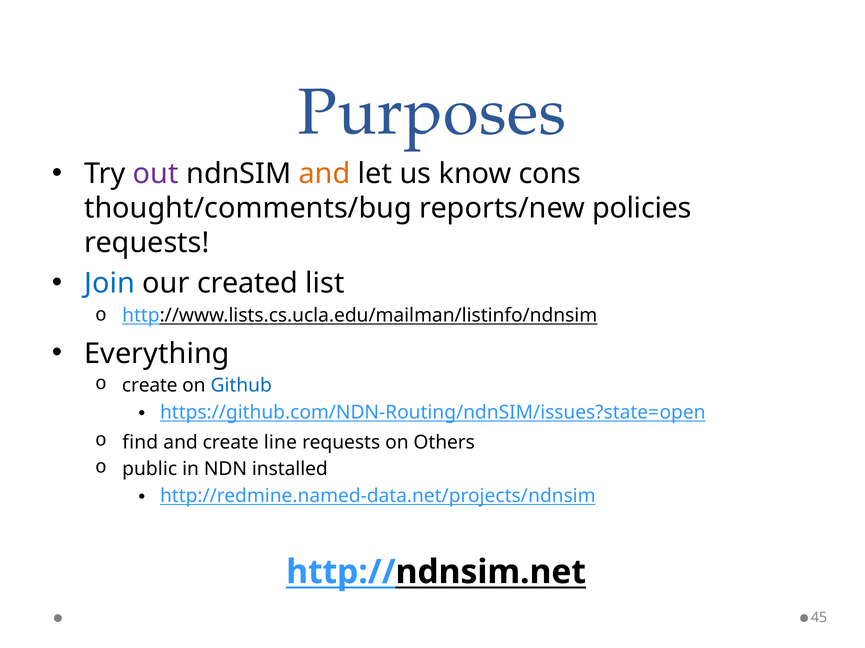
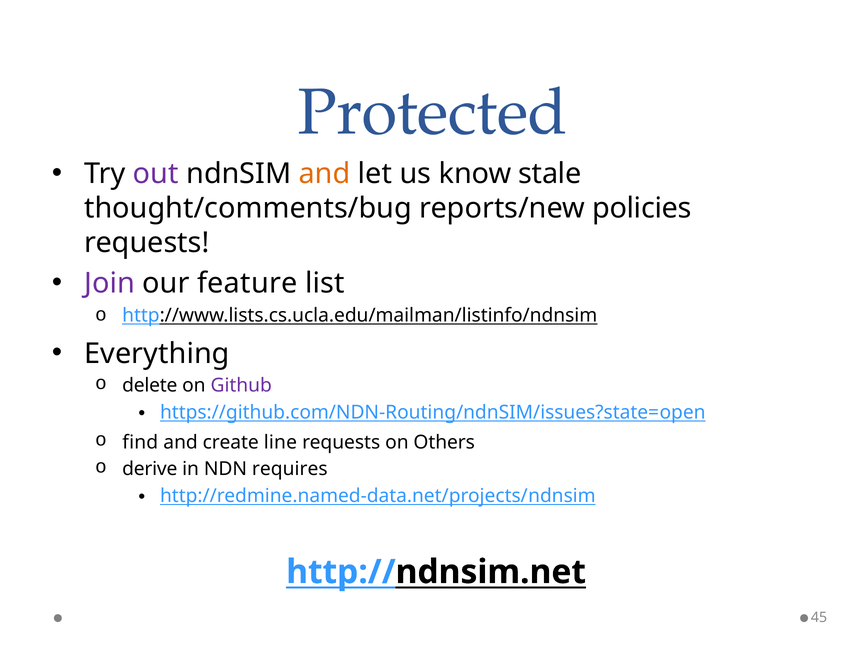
Purposes: Purposes -> Protected (433, 113)
cons: cons -> stale (550, 174)
Join colour: blue -> purple (110, 284)
created: created -> feature (247, 284)
create: create -> delete (150, 386)
Github colour: blue -> purple (241, 386)
public: public -> derive (150, 470)
installed: installed -> requires (290, 470)
